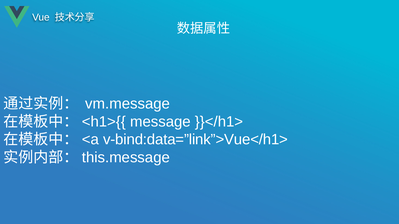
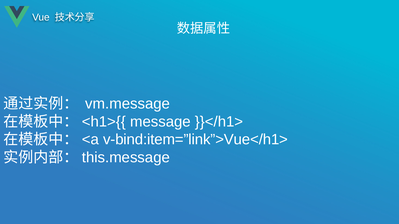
v-bind:data=”link”>Vue</h1>: v-bind:data=”link”>Vue</h1> -> v-bind:item=”link”>Vue</h1> (195, 140)
